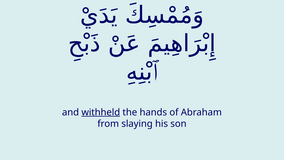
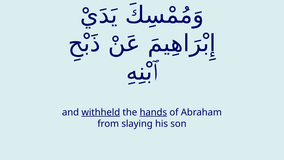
hands underline: none -> present (153, 112)
